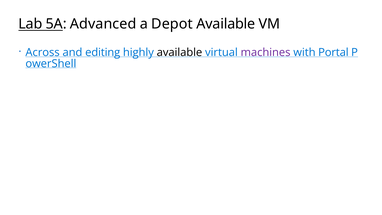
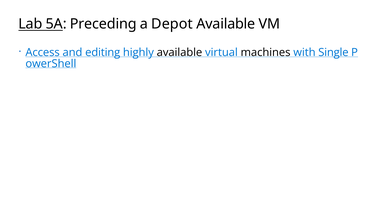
Advanced: Advanced -> Preceding (103, 24)
Across: Across -> Access (43, 52)
machines colour: purple -> black (266, 52)
Portal: Portal -> Single (333, 52)
